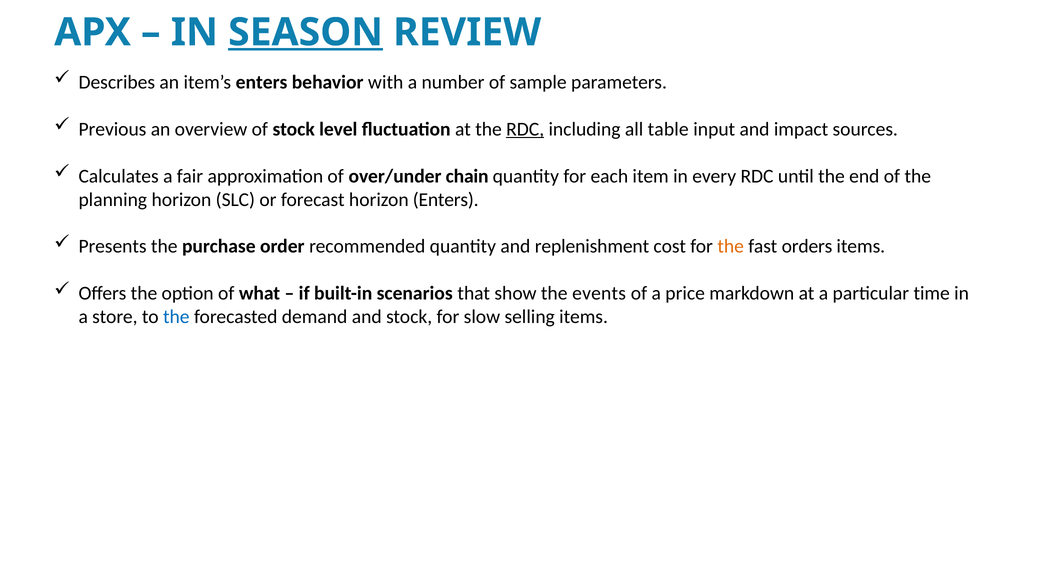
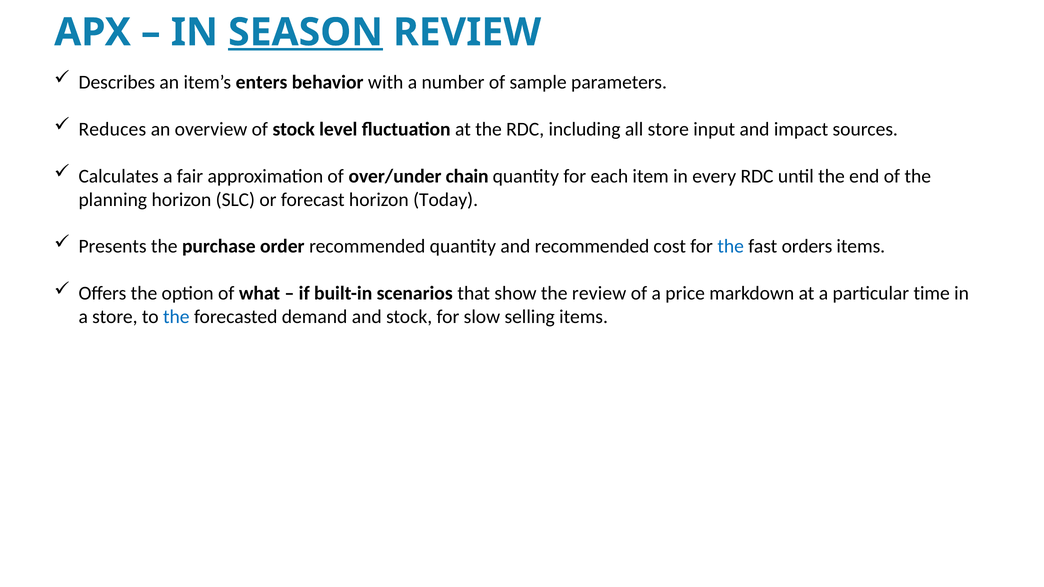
Previous: Previous -> Reduces (112, 129)
RDC underline: present -> none (525, 129)
all table: table -> store (668, 129)
horizon Enters: Enters -> Today (446, 200)
and replenishment: replenishment -> recommended (592, 247)
the colour: orange -> blue (731, 247)
the events: events -> review (599, 294)
